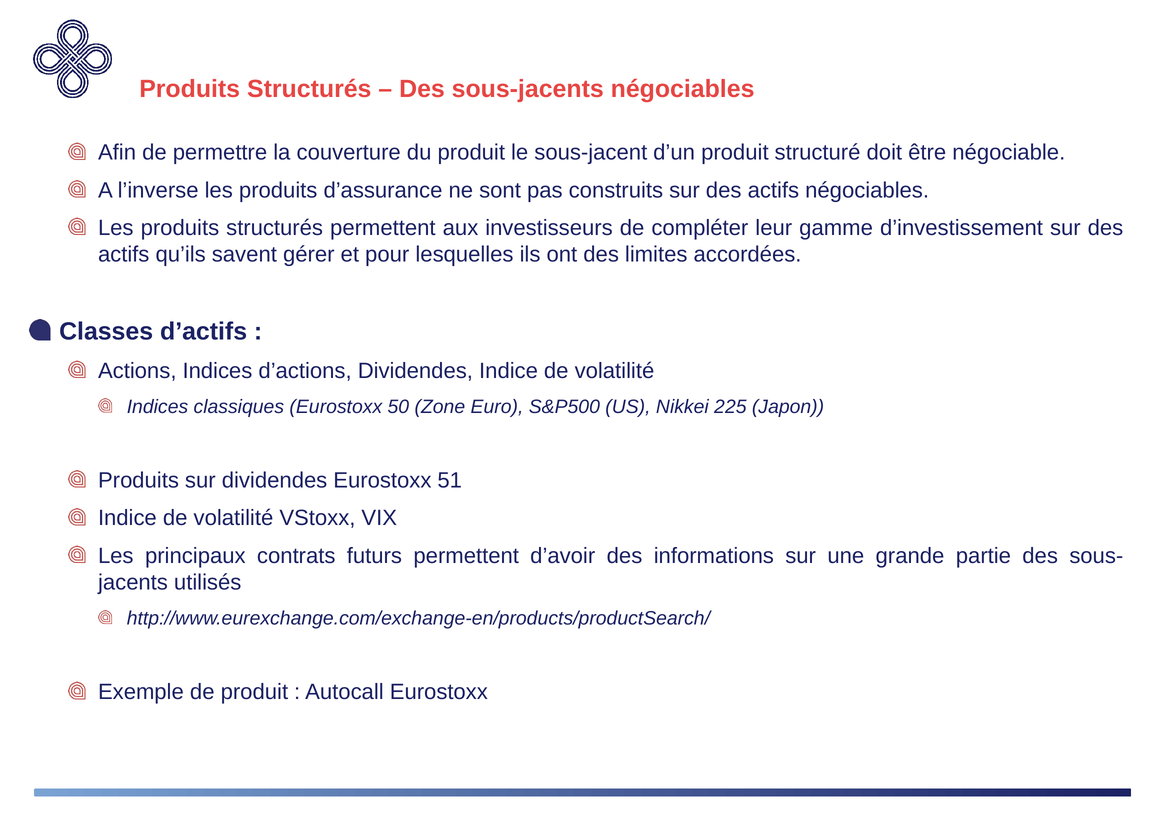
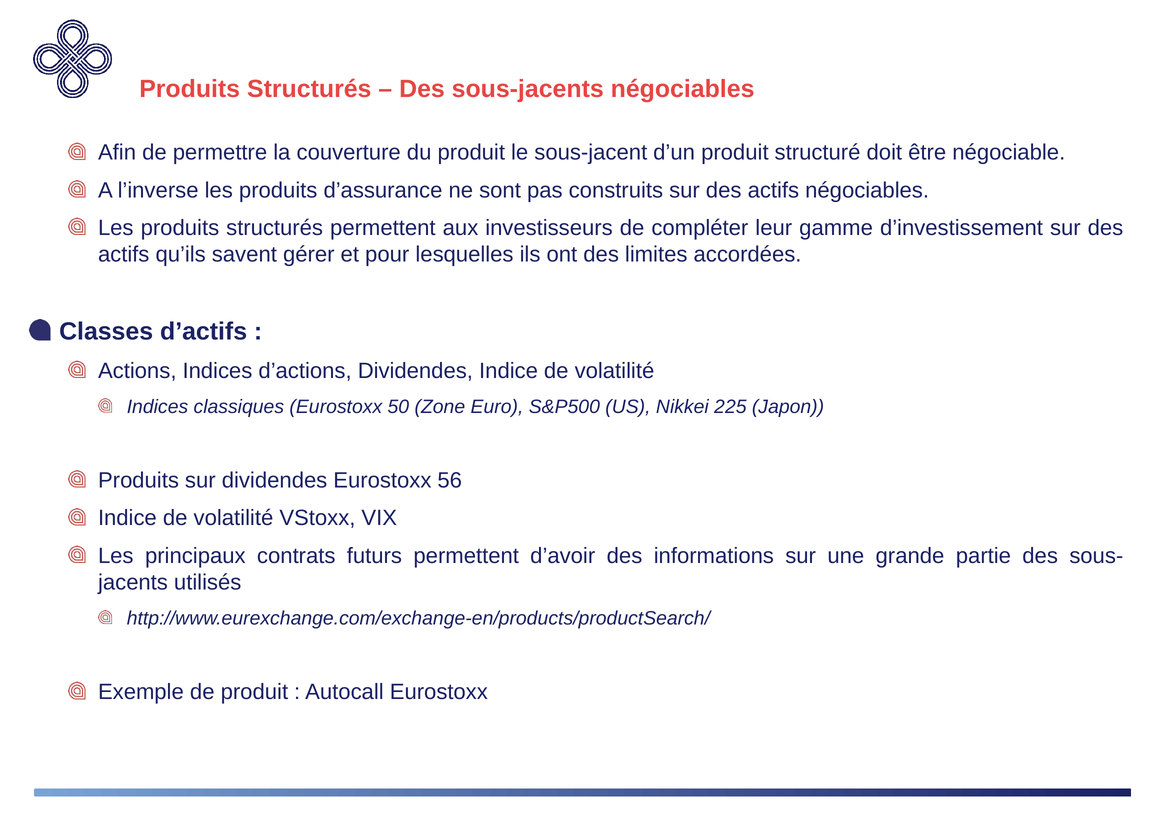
51: 51 -> 56 (450, 480)
